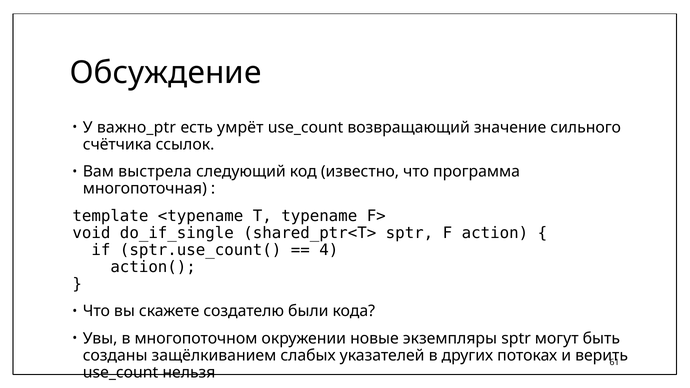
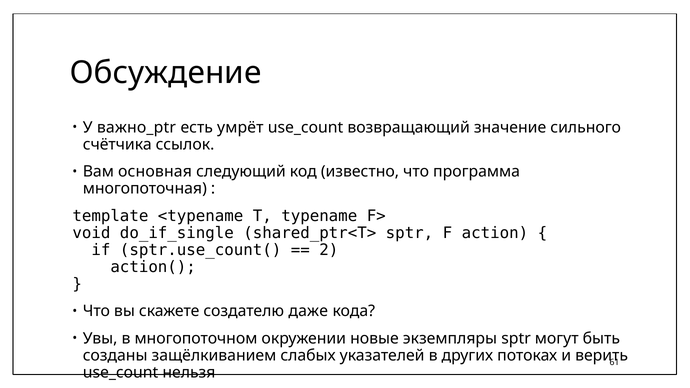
выстрела: выстрела -> основная (155, 172)
4: 4 -> 2 (329, 250)
были: были -> даже (308, 311)
